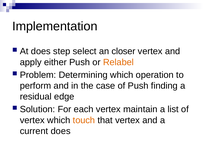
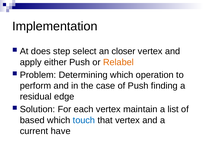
vertex: vertex -> based (32, 120)
touch colour: orange -> blue (84, 120)
current does: does -> have (61, 131)
